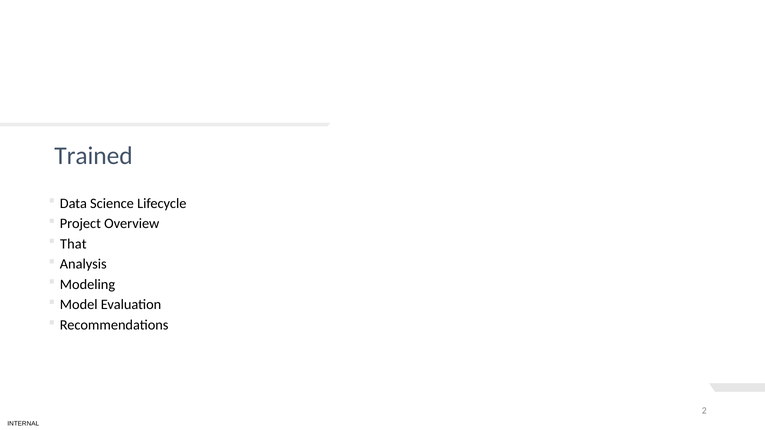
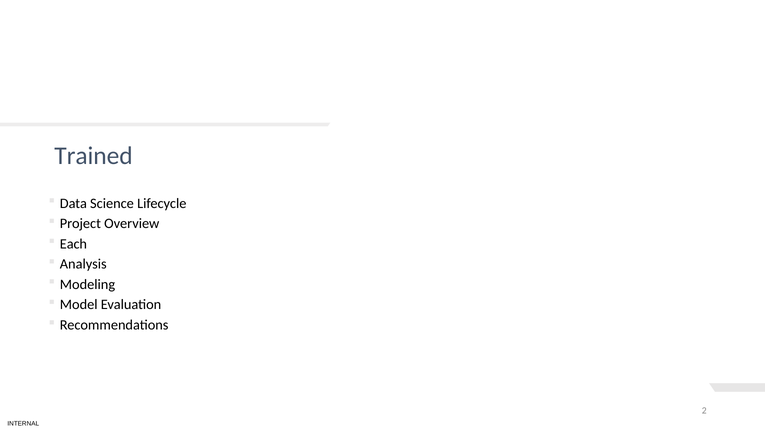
That: That -> Each (73, 244)
